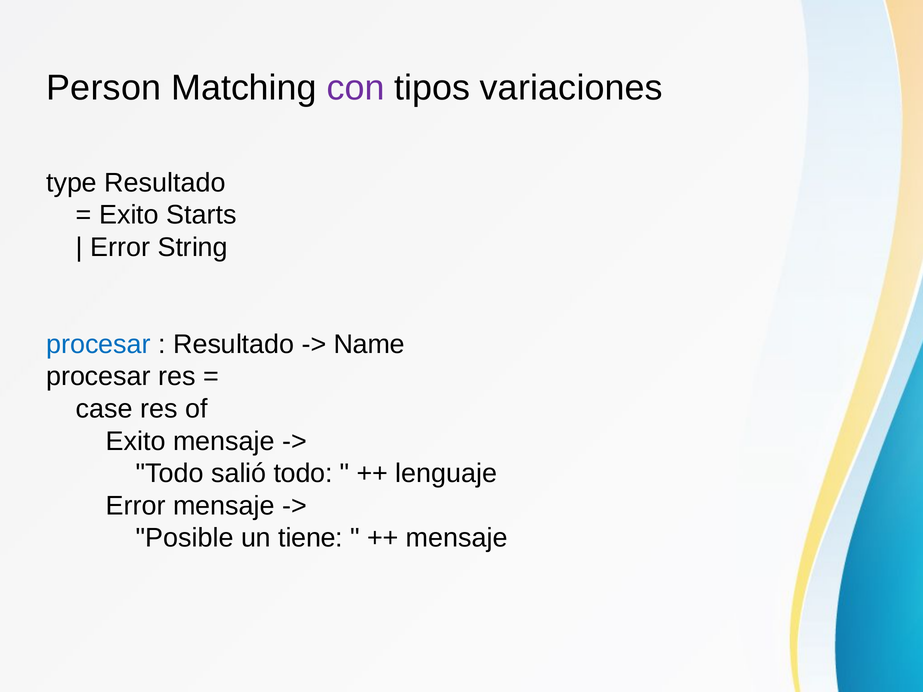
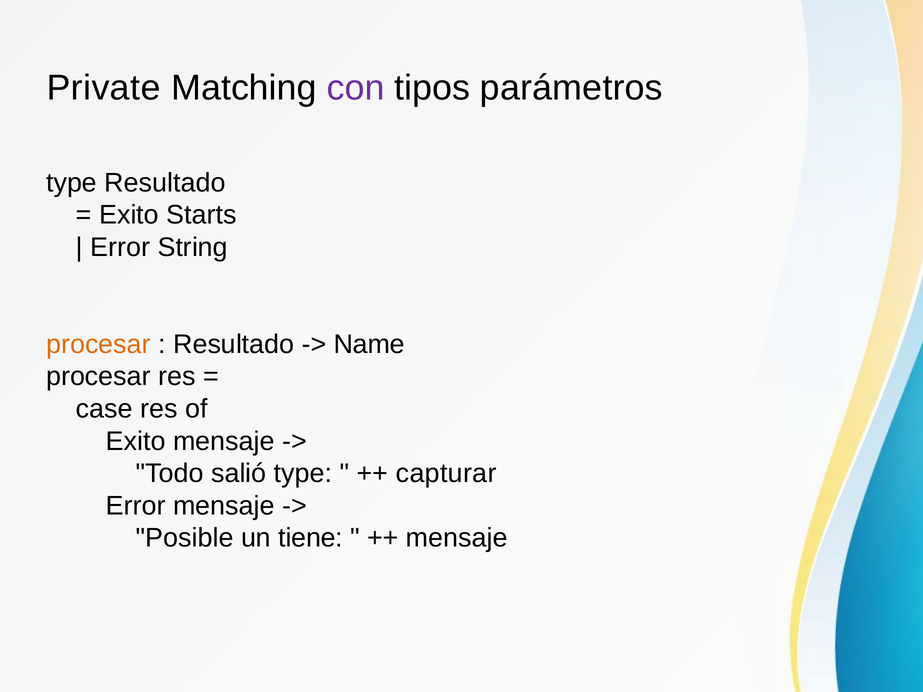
Person: Person -> Private (104, 88)
variaciones: variaciones -> parámetros (571, 88)
procesar colour: blue -> orange (98, 344)
salió todo: todo -> type (303, 474)
lenguaje: lenguaje -> capturar (446, 474)
